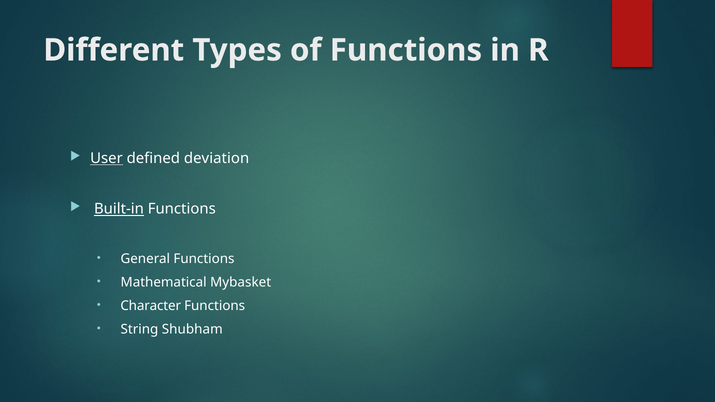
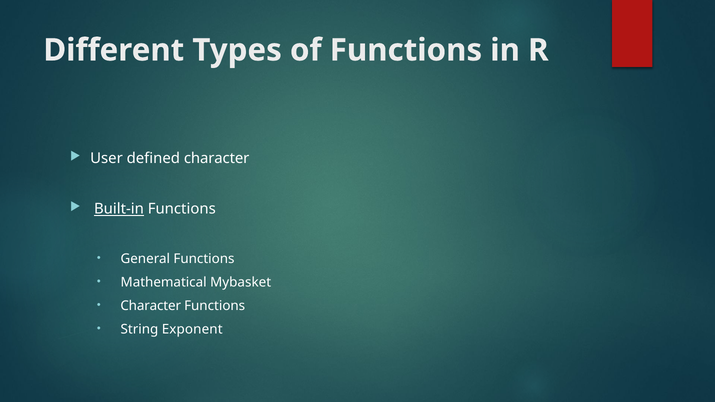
User underline: present -> none (106, 158)
defined deviation: deviation -> character (217, 158)
Shubham: Shubham -> Exponent (192, 329)
